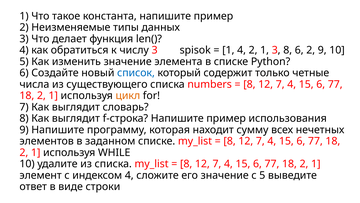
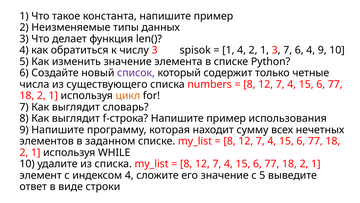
3 8: 8 -> 7 (288, 50)
6 2: 2 -> 4 (311, 50)
список colour: blue -> purple (136, 73)
